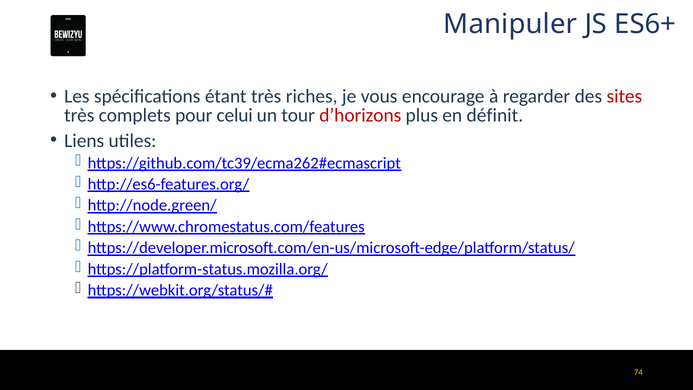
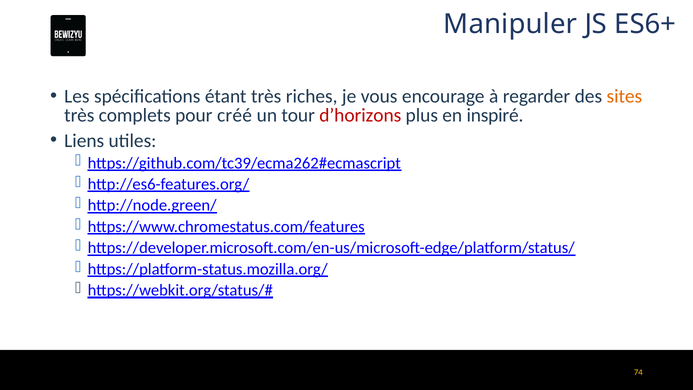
sites colour: red -> orange (624, 96)
celui: celui -> créé (235, 115)
définit: définit -> inspiré (495, 115)
